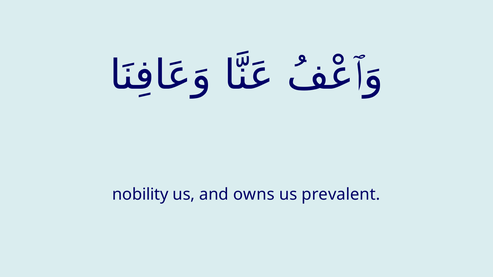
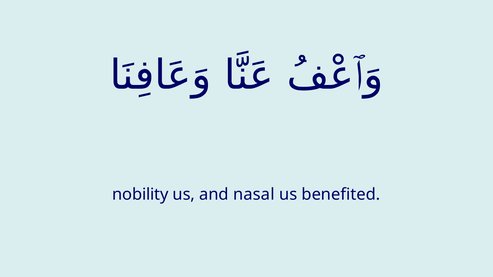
owns: owns -> nasal (254, 195)
prevalent: prevalent -> benefited (341, 195)
